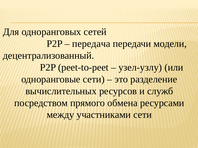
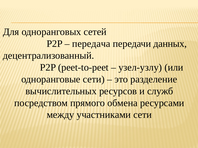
модели: модели -> данных (170, 44)
